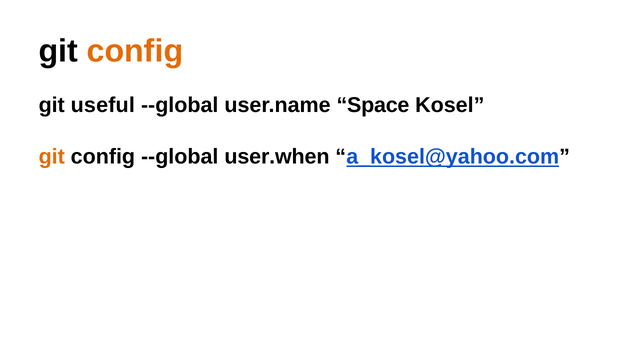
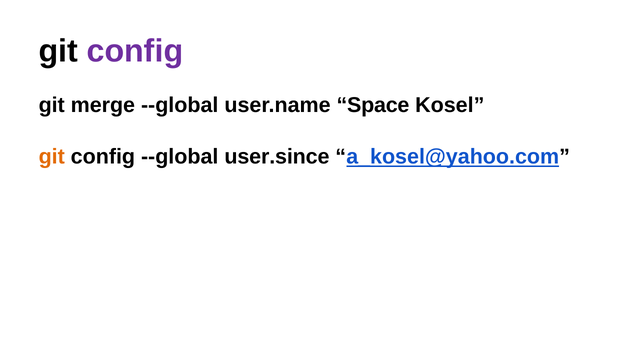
config colour: orange -> purple (135, 51)
useful: useful -> merge (103, 105)
user.when: user.when -> user.since (277, 157)
